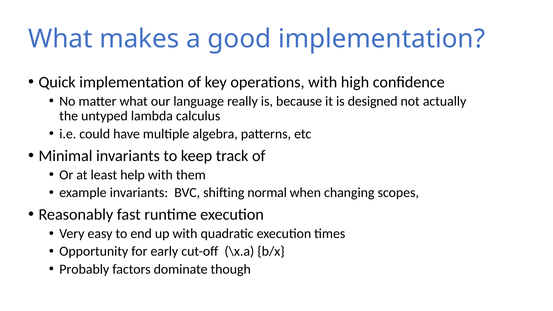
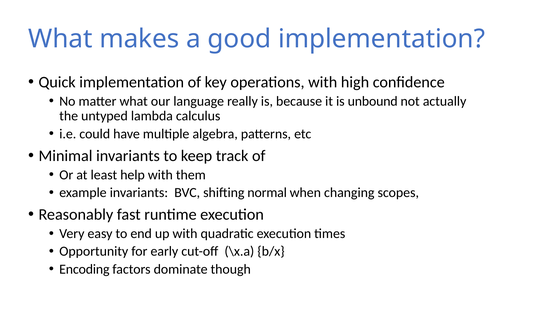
designed: designed -> unbound (373, 101)
Probably: Probably -> Encoding (84, 269)
